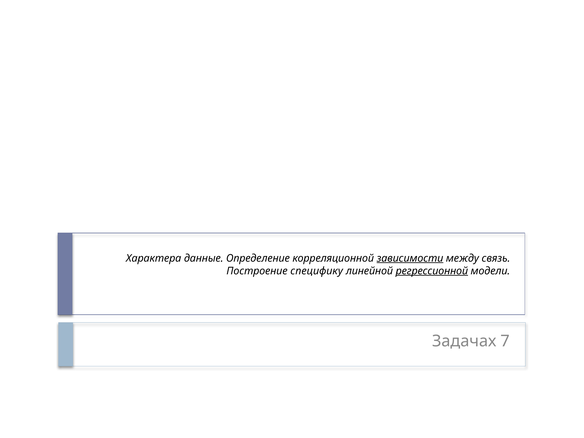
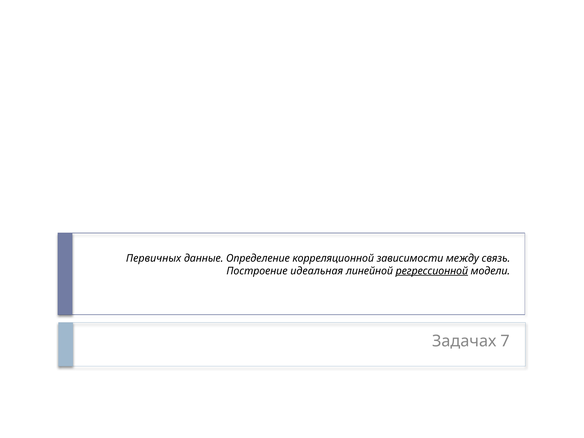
Характера: Характера -> Первичных (154, 258)
зависимости underline: present -> none (410, 258)
специфику: специфику -> идеальная (317, 271)
